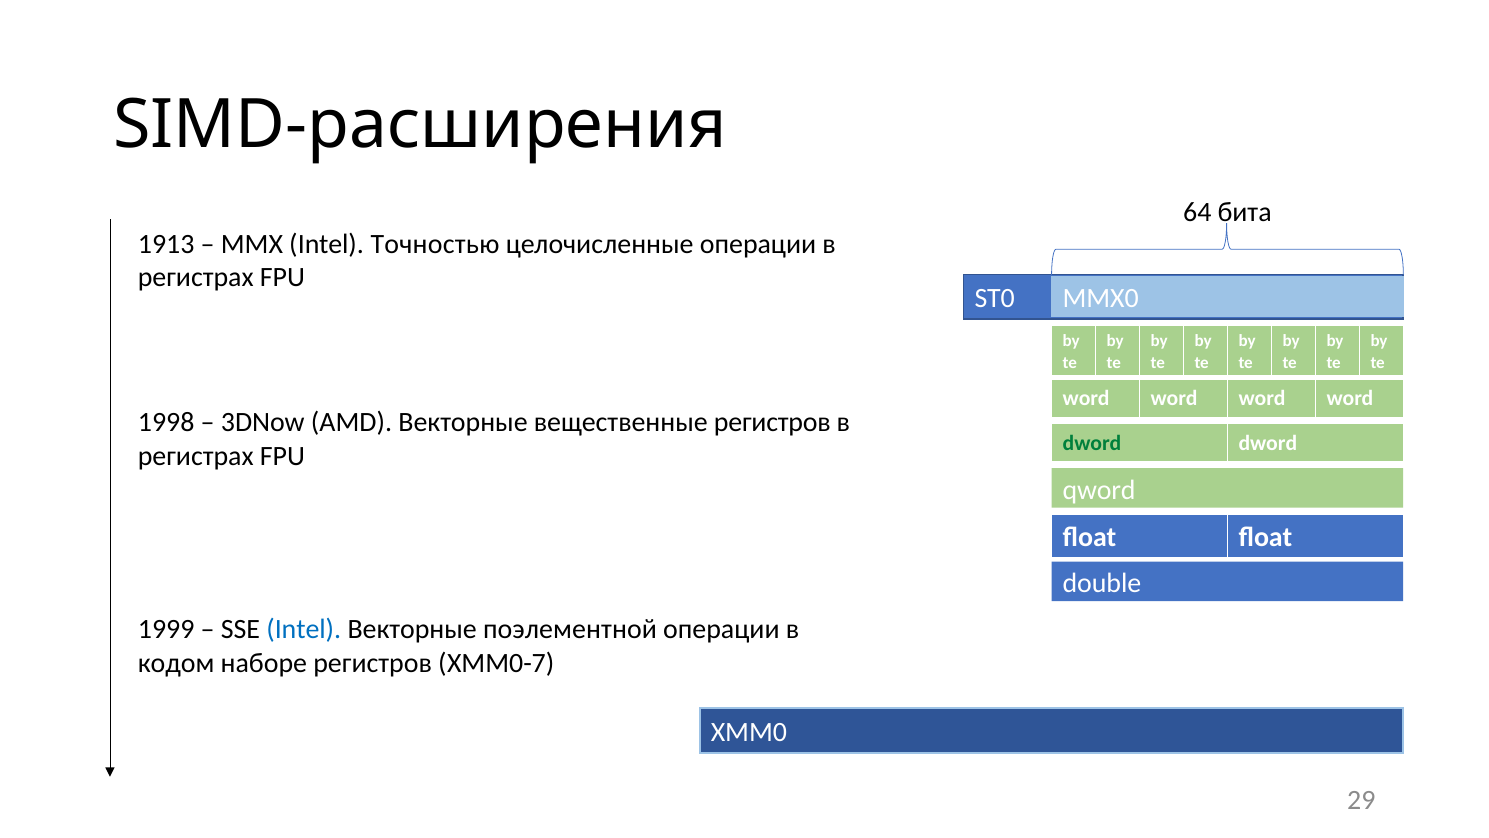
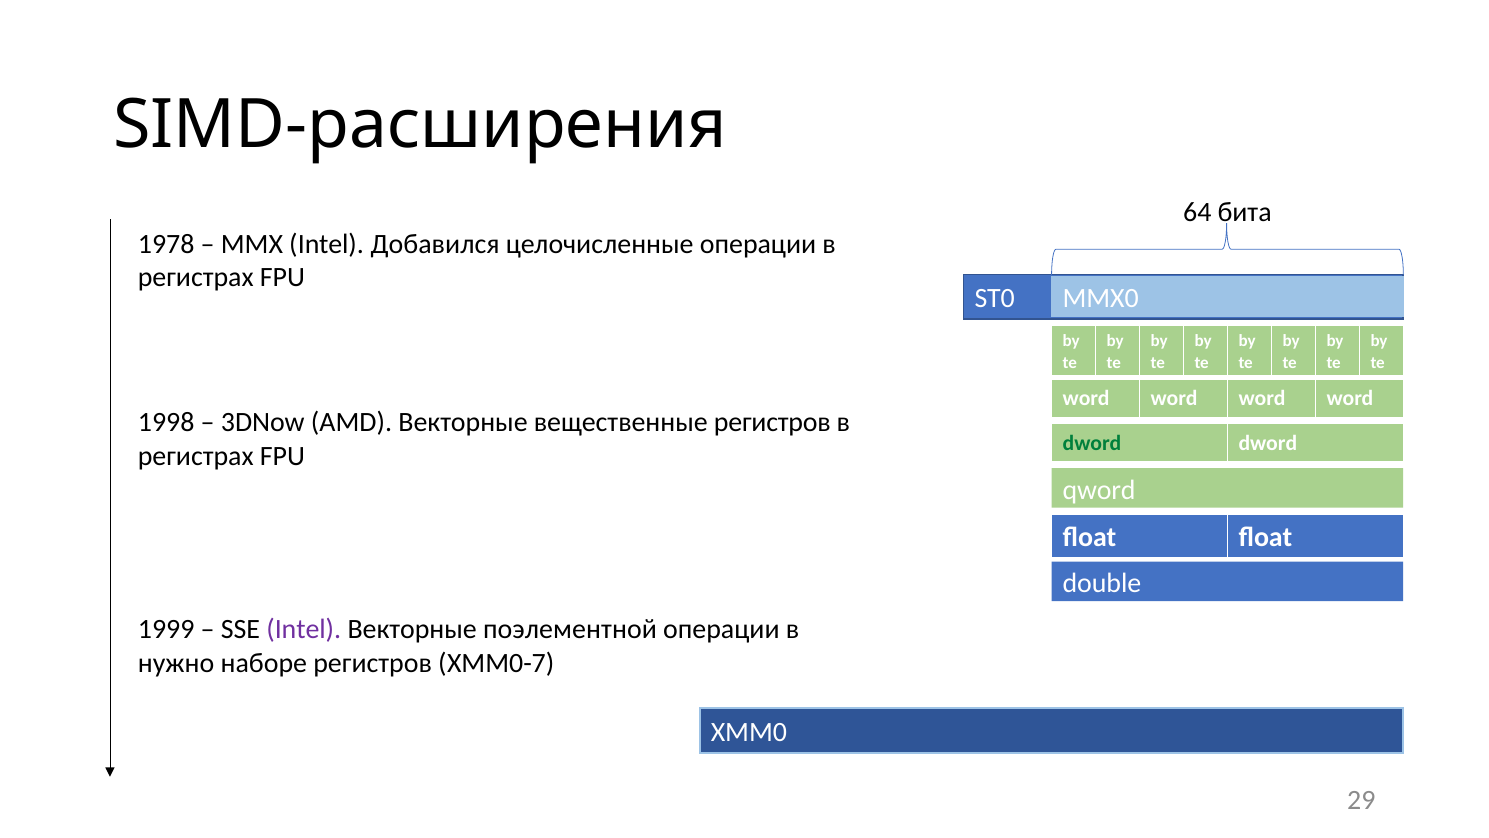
1913: 1913 -> 1978 (166, 244)
Точностью: Точностью -> Добавился (435, 244)
Intel colour: blue -> purple (304, 629)
кодом: кодом -> нужно (176, 663)
